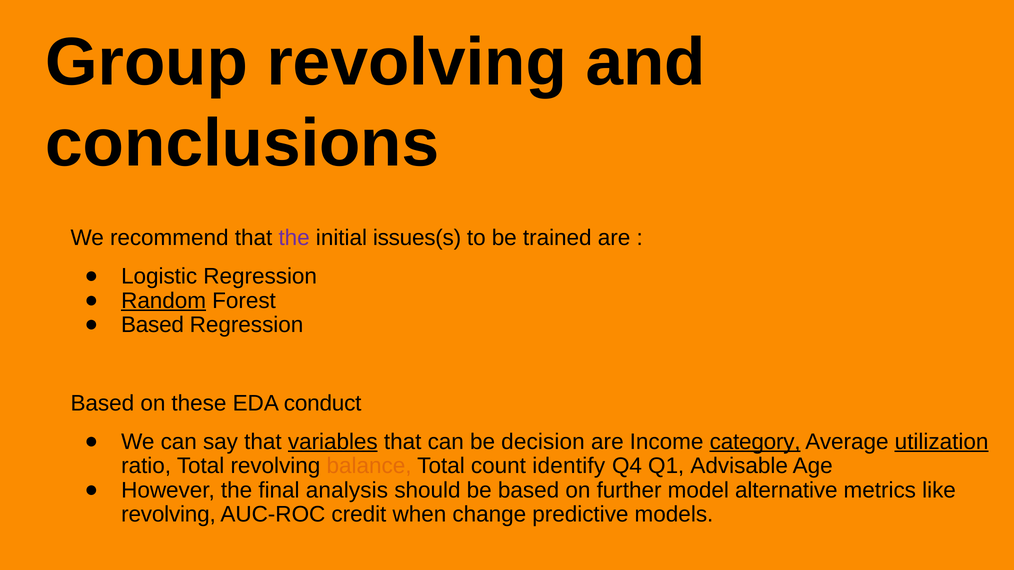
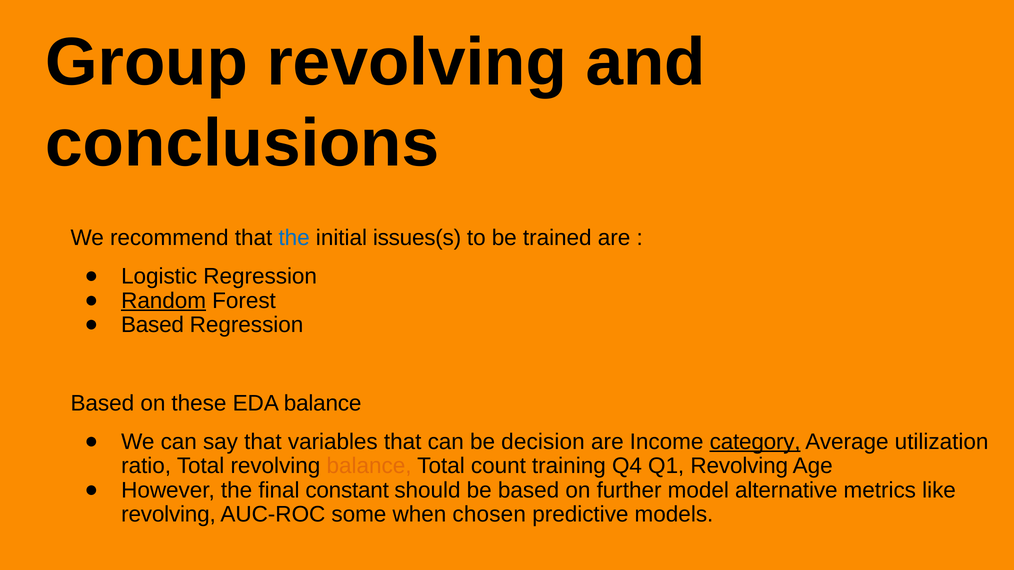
the colour: purple -> blue (294, 238)
EDA conduct: conduct -> balance (323, 404)
variables underline: present -> none (333, 442)
utilization underline: present -> none (942, 442)
identify: identify -> training (569, 466)
Q1 Advisable: Advisable -> Revolving (739, 466)
analysis: analysis -> constant (347, 491)
credit: credit -> some (359, 515)
change: change -> chosen (489, 515)
